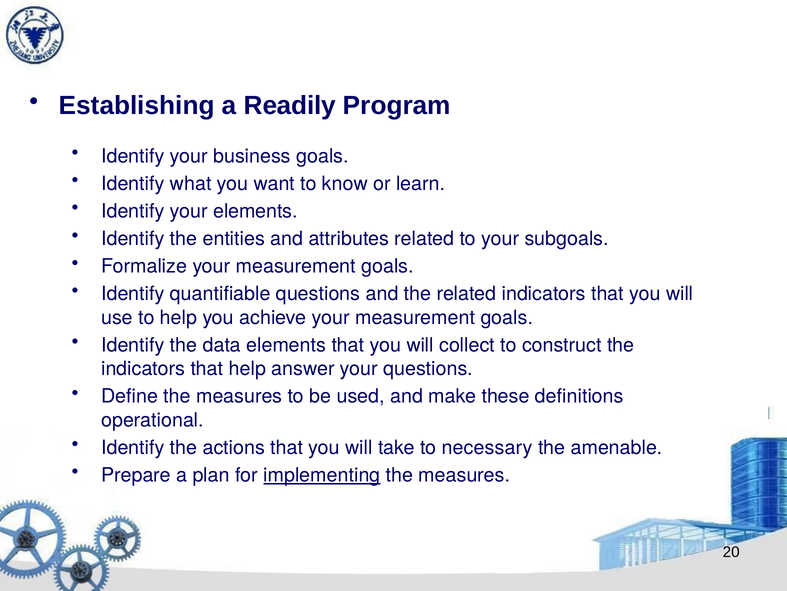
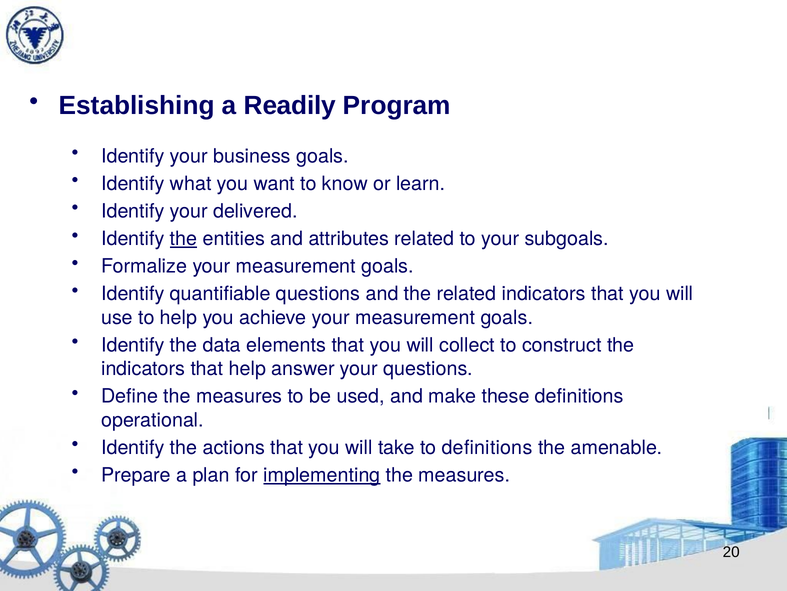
your elements: elements -> delivered (255, 211)
the underline: none -> present (184, 238)
to necessary: necessary -> definitions (487, 447)
